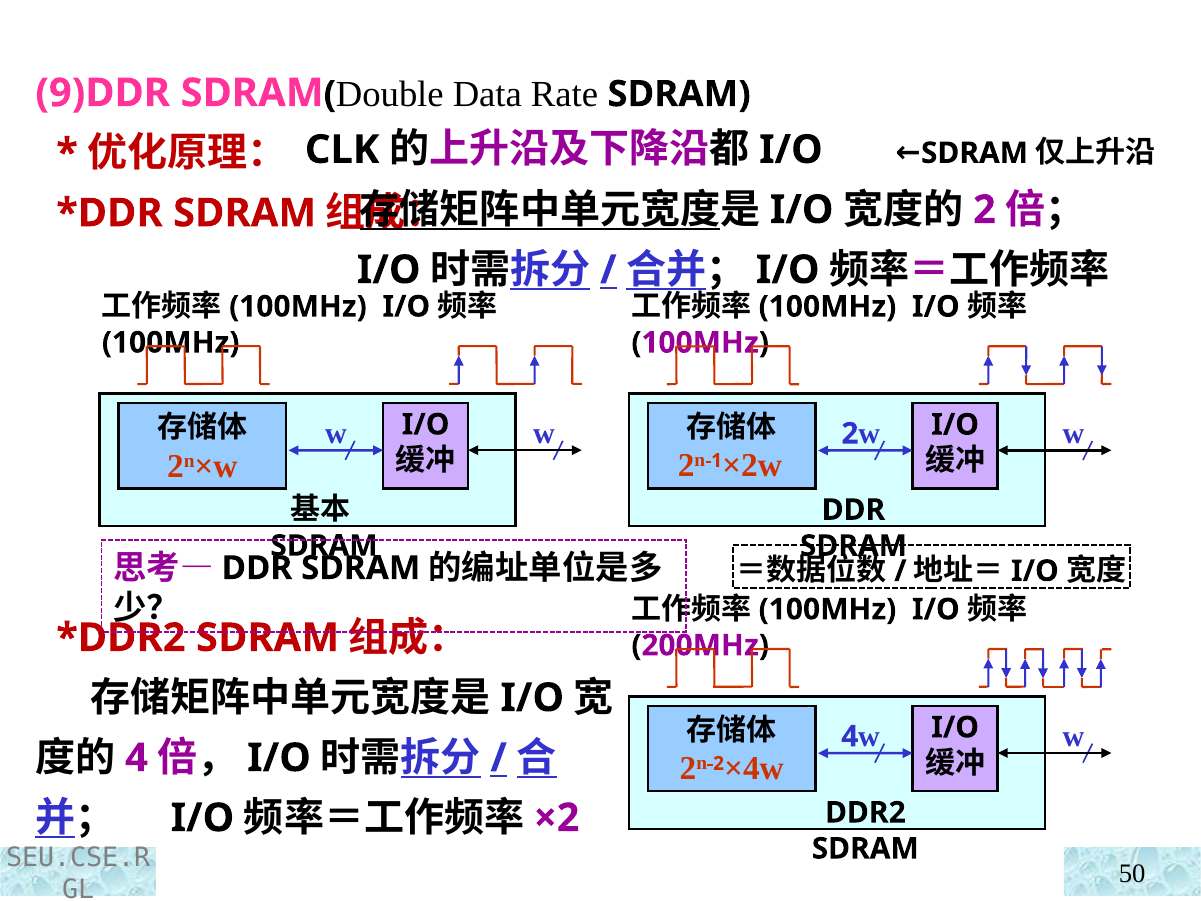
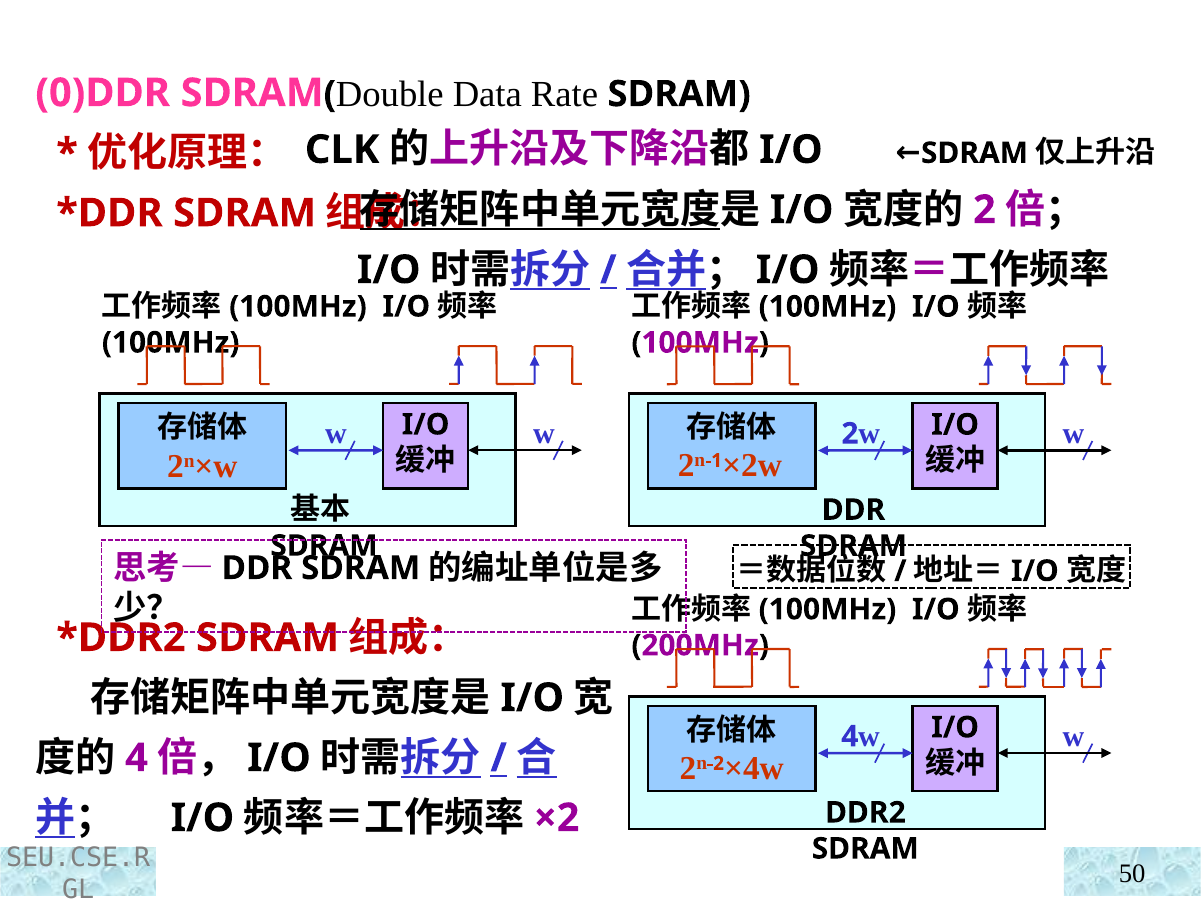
9)DDR: 9)DDR -> 0)DDR (103, 93)
